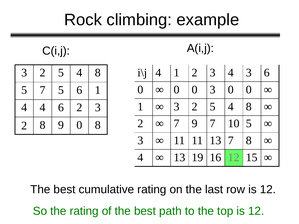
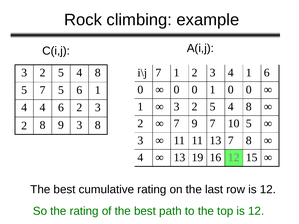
i\j 4: 4 -> 7 (159, 73)
4 3: 3 -> 1 (249, 73)
0 3: 3 -> 1 (213, 90)
9 0: 0 -> 3 (79, 125)
